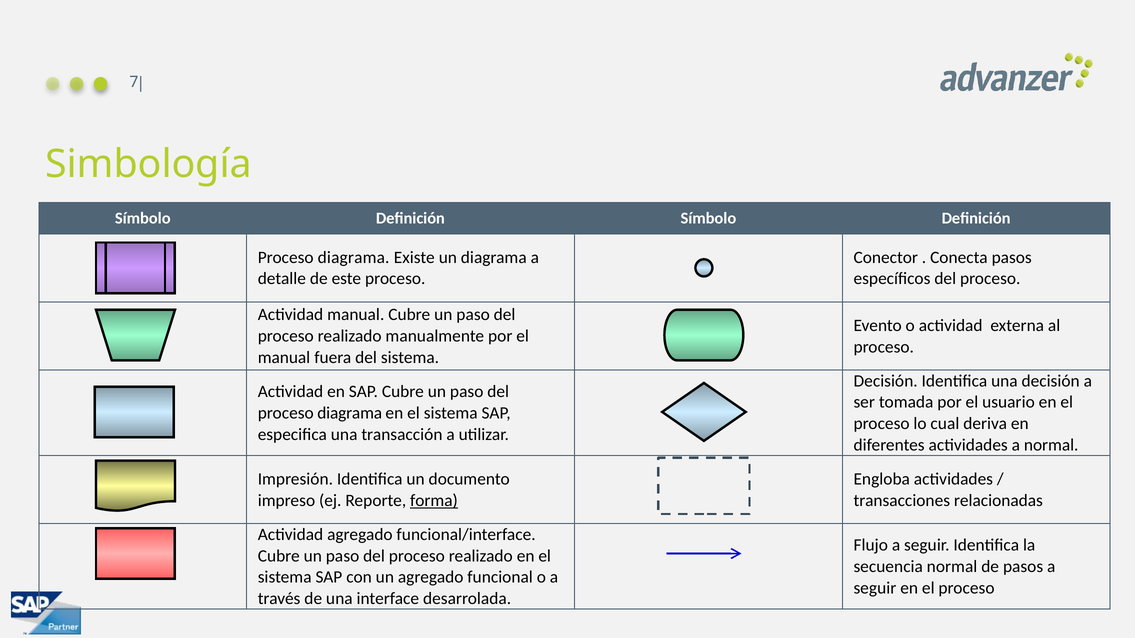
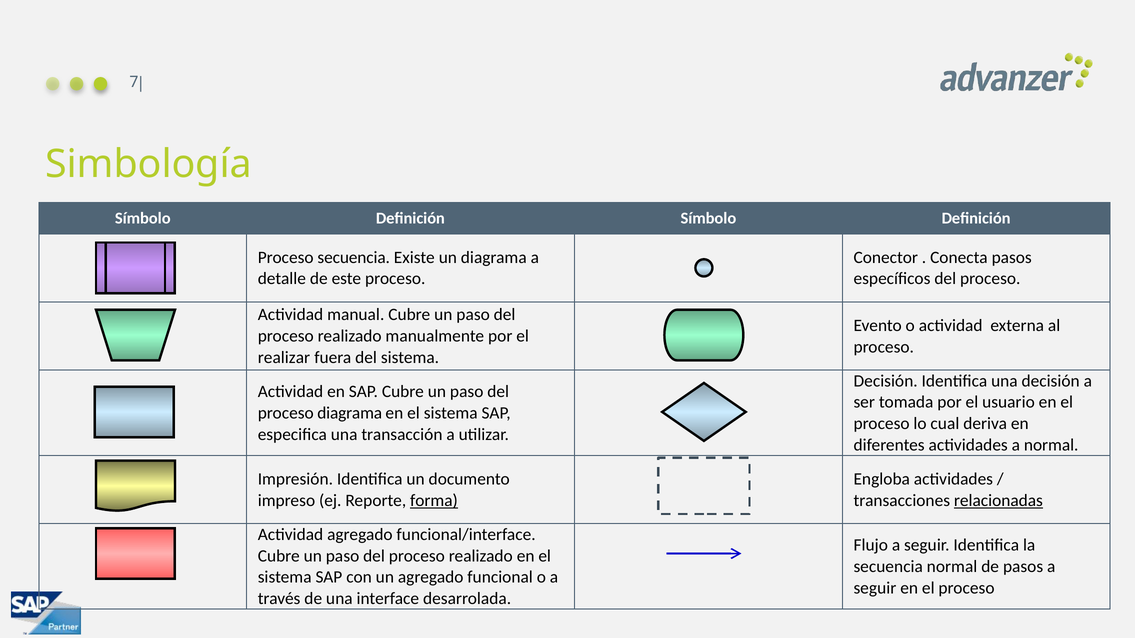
diagrama: diagrama -> secuencia (354, 258)
manual: manual -> realizar (284, 358)
relacionadas underline: none -> present (998, 501)
